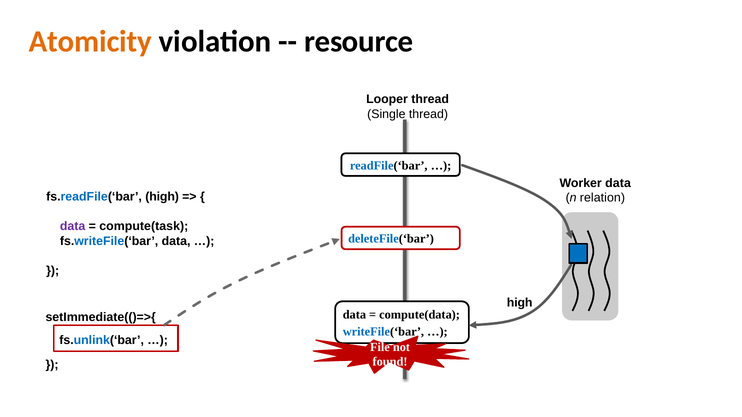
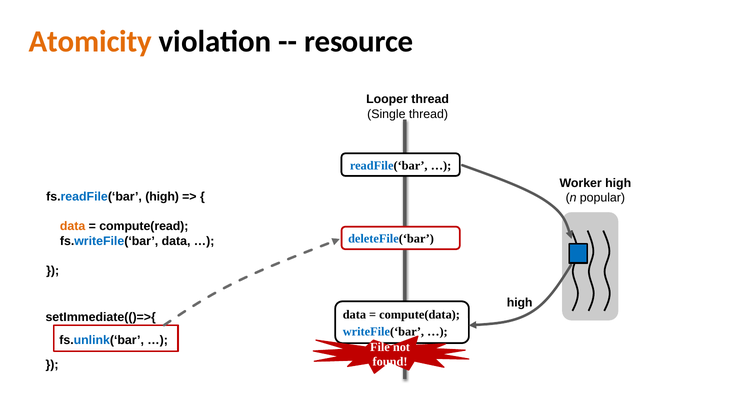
data: data -> high (618, 183)
relation: relation -> popular (602, 198)
data colour: purple -> orange (73, 226)
compute(task: compute(task -> compute(read (144, 226)
